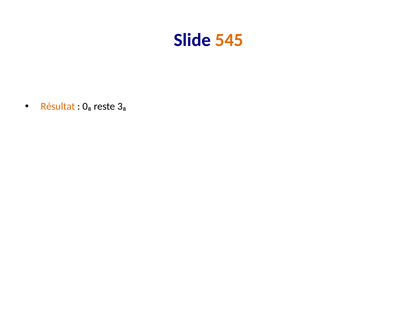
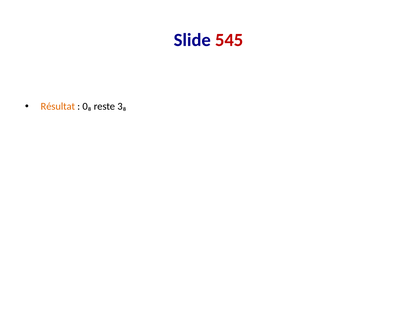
545 colour: orange -> red (229, 40)
